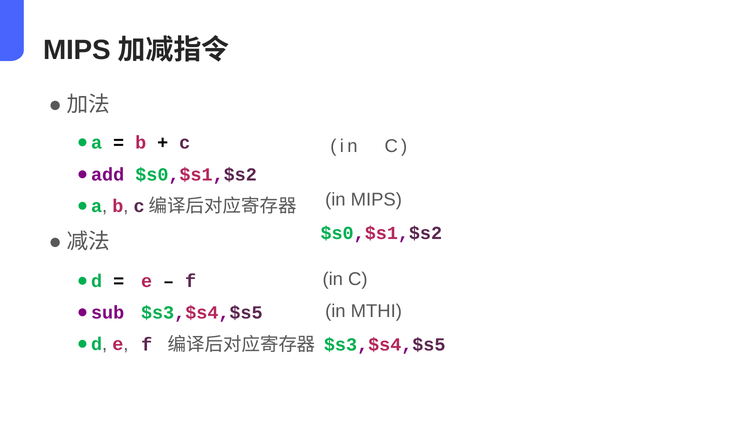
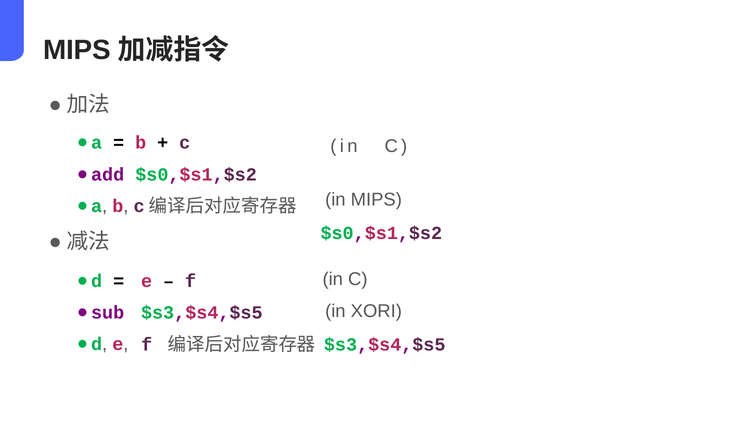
MTHI: MTHI -> XORI (376, 311)
